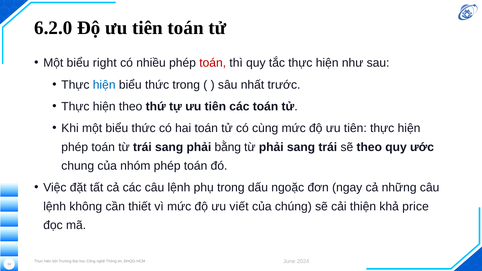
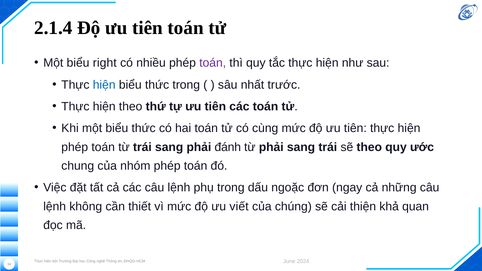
6.2.0: 6.2.0 -> 2.1.4 (53, 28)
toán colour: red -> purple (213, 63)
bằng: bằng -> đánh (228, 147)
price: price -> quan (416, 207)
